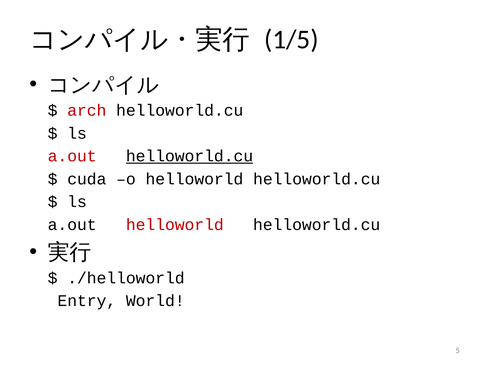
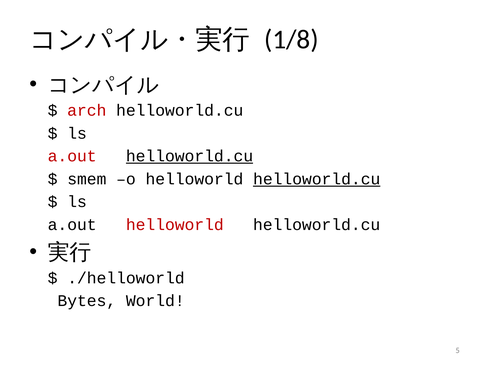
1/5: 1/5 -> 1/8 (291, 39)
cuda: cuda -> smem (87, 179)
helloworld.cu underline: none -> present (317, 179)
Entry: Entry -> Bytes (87, 301)
